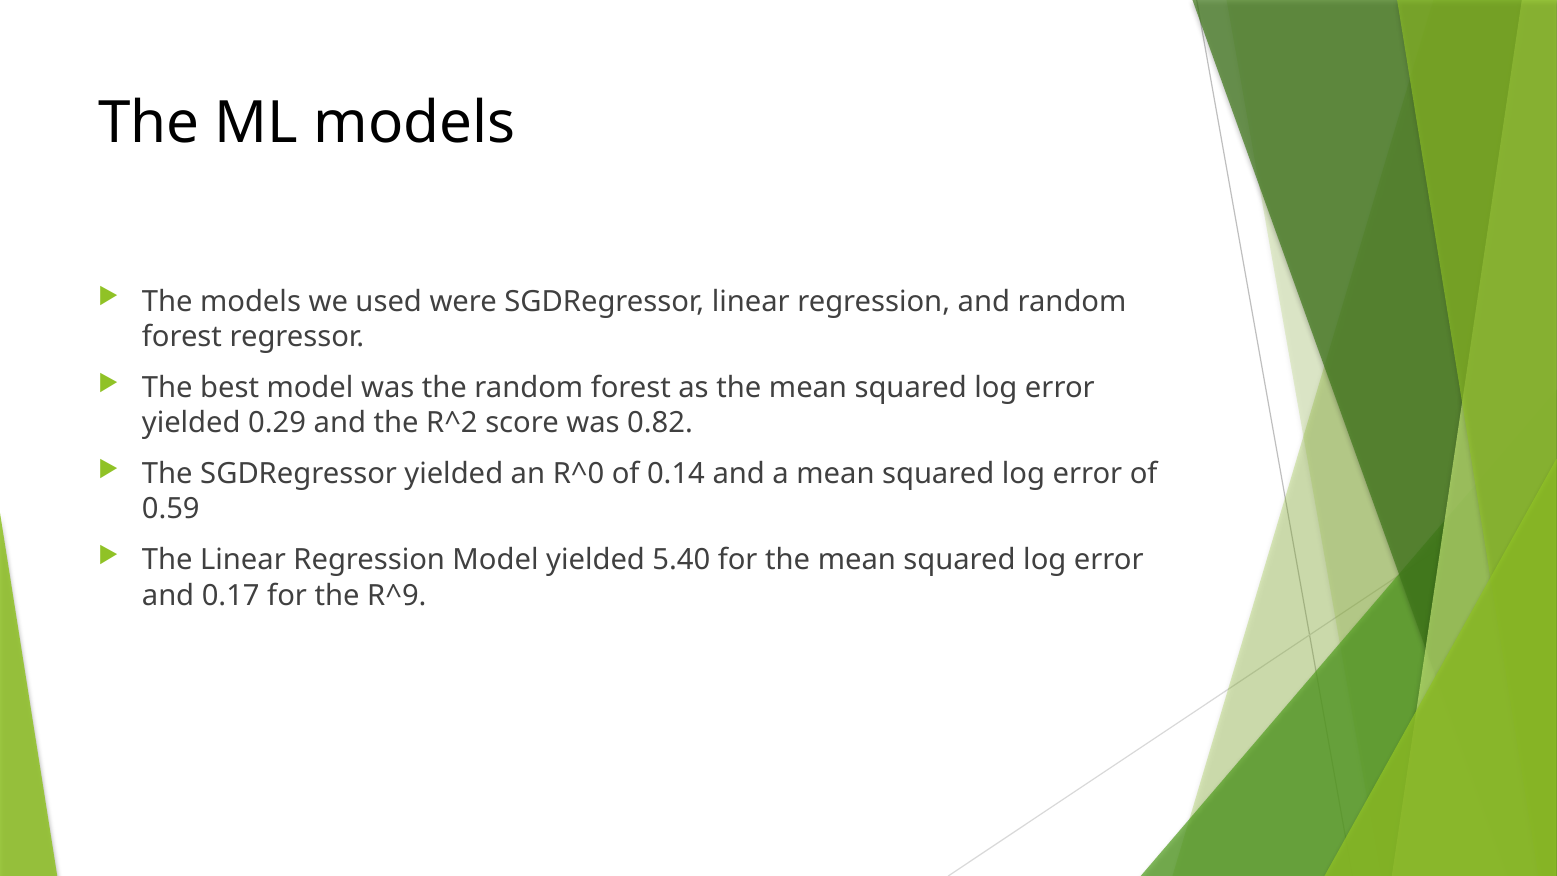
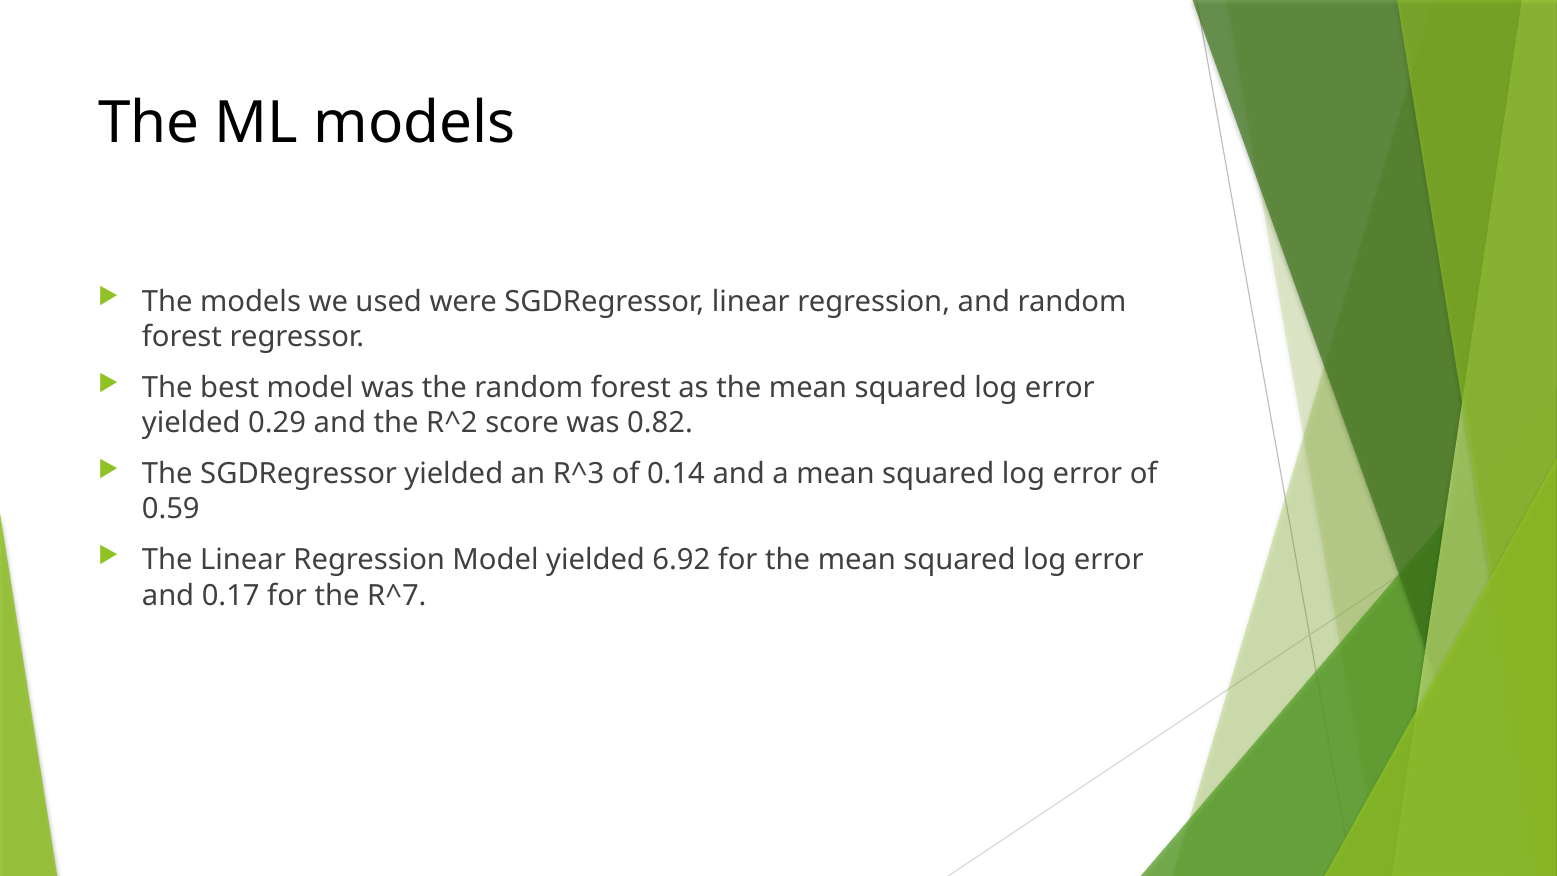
R^0: R^0 -> R^3 (579, 474)
5.40: 5.40 -> 6.92 (681, 560)
R^9: R^9 -> R^7 (397, 595)
